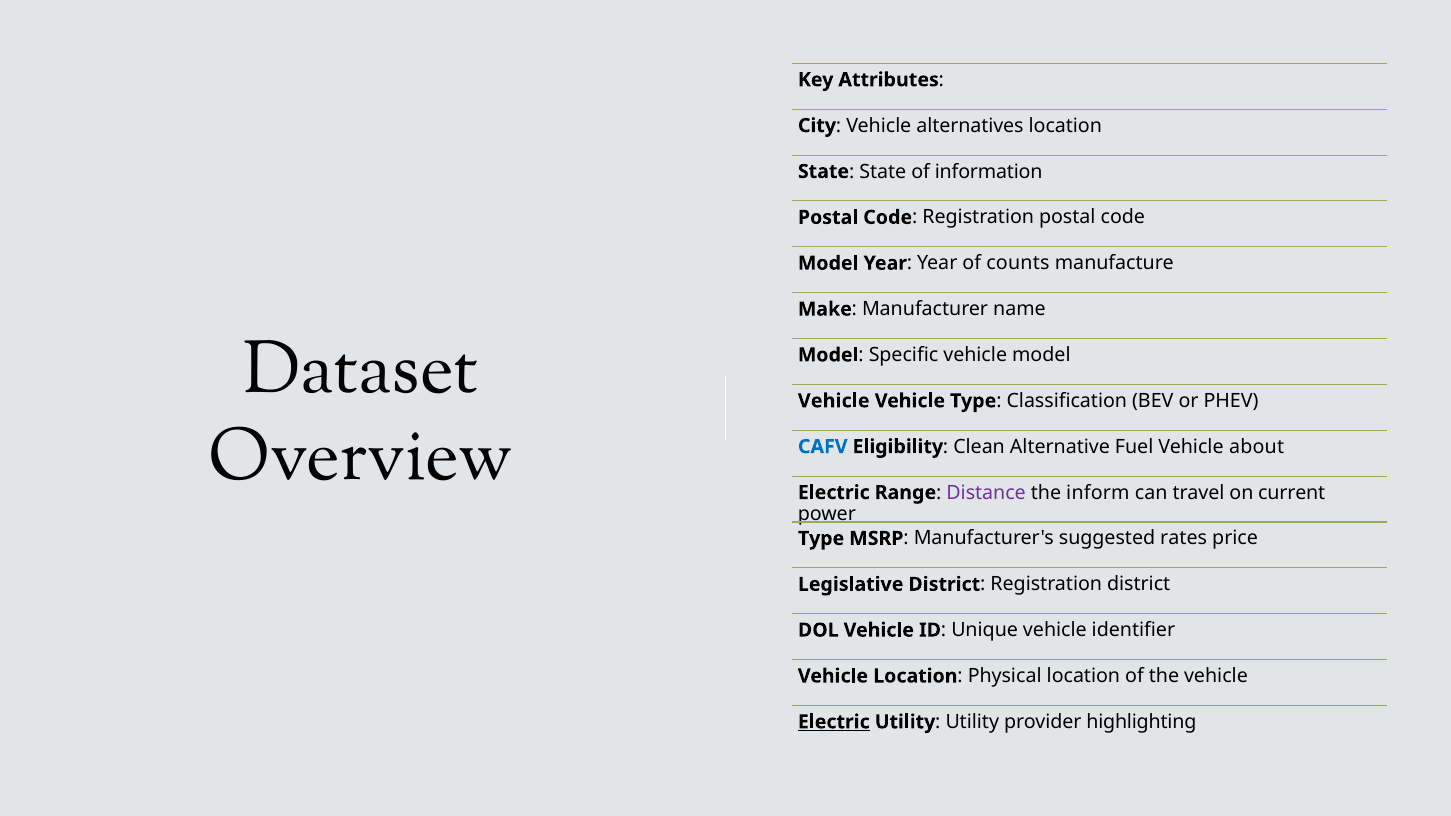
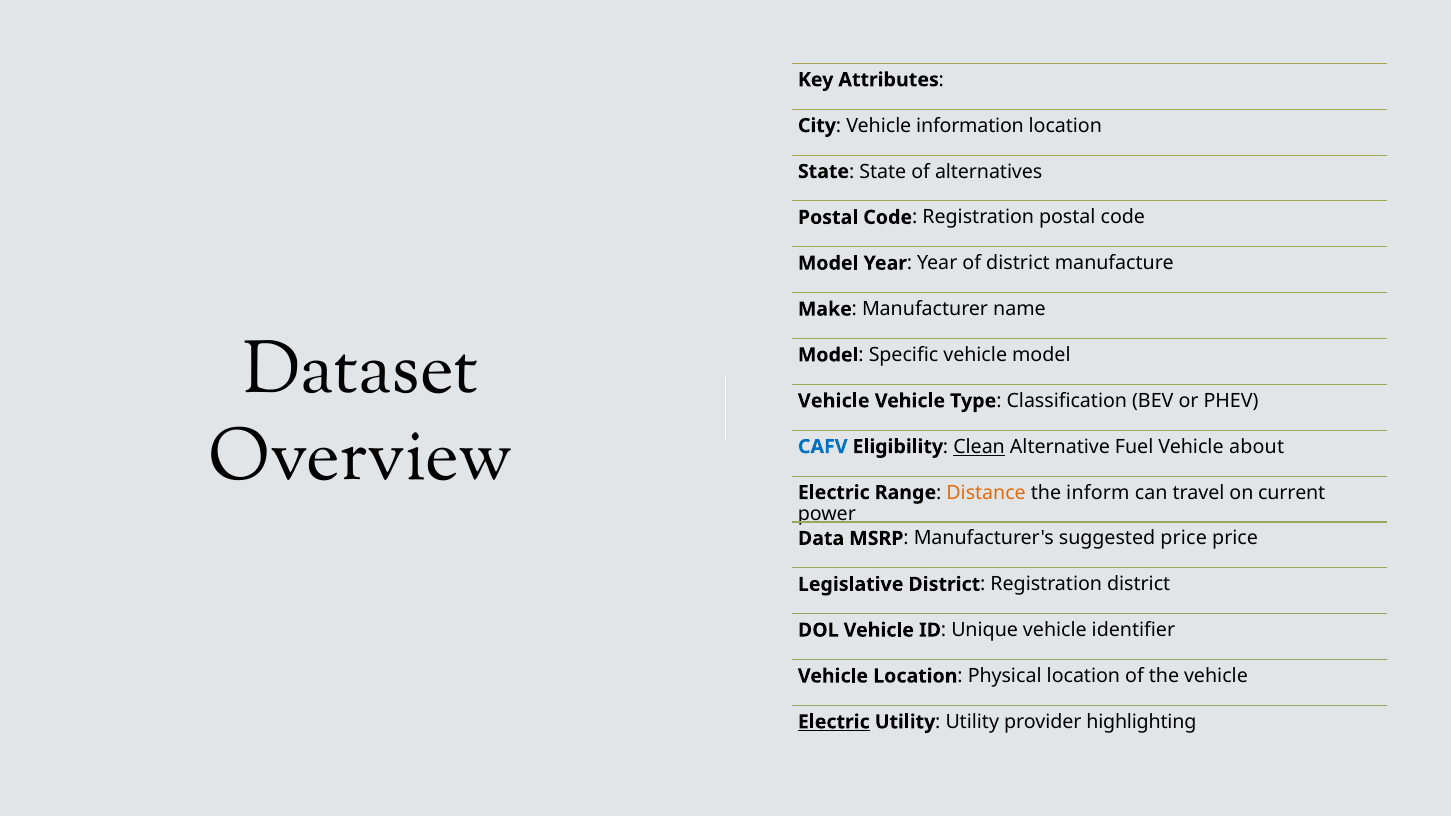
alternatives: alternatives -> information (970, 126)
information: information -> alternatives (989, 172)
of counts: counts -> district (1018, 263)
Clean underline: none -> present (979, 447)
Distance colour: purple -> orange (986, 493)
Type: Type -> Data (821, 539)
suggested rates: rates -> price (1184, 539)
